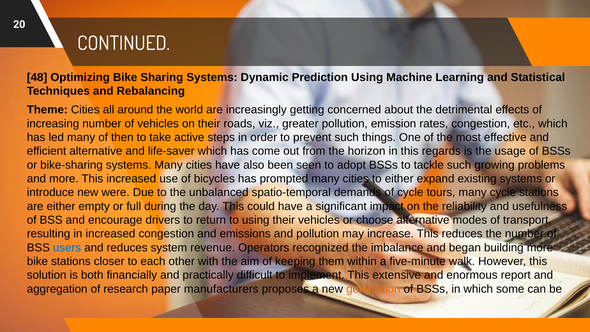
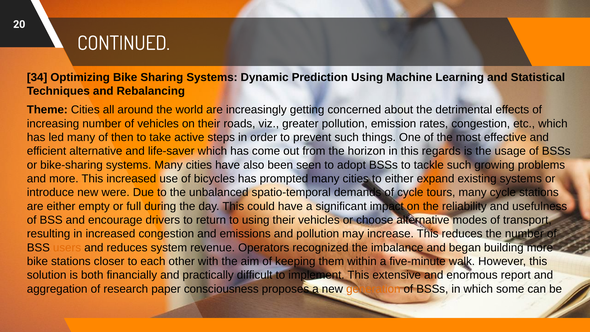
48: 48 -> 34 (37, 77)
users colour: blue -> orange (67, 247)
manufacturers: manufacturers -> consciousness (221, 289)
